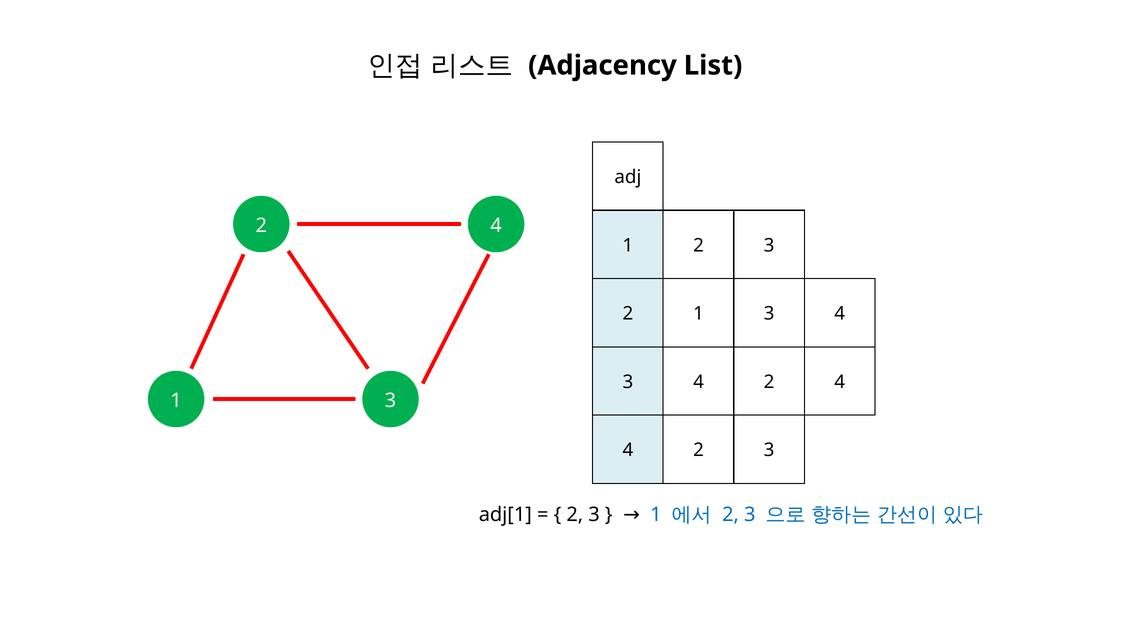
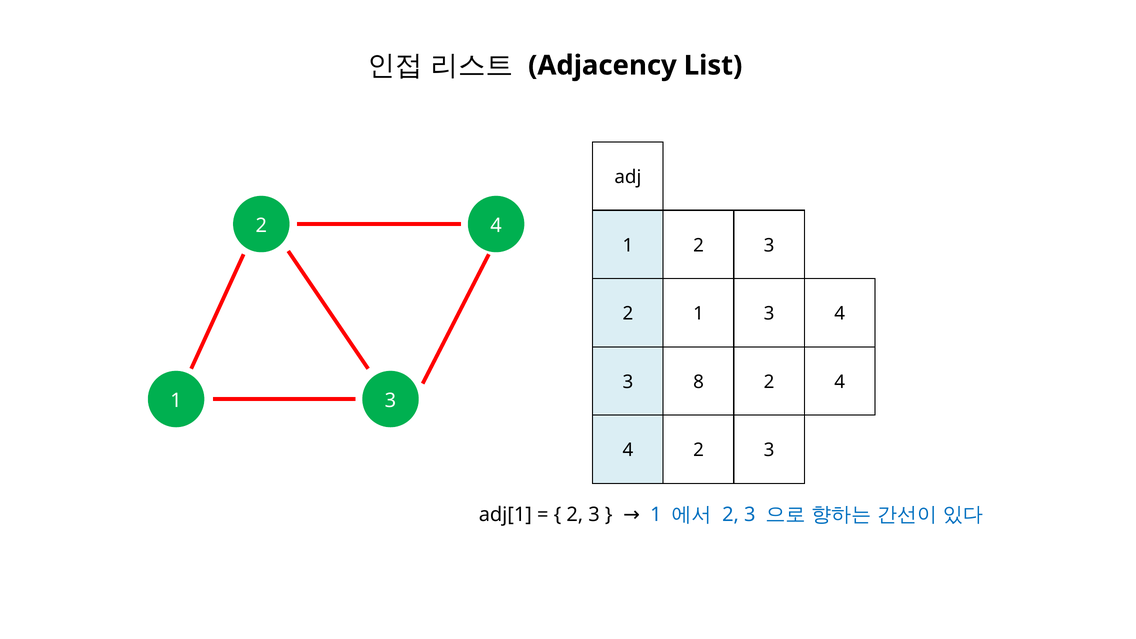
4: 4 -> 8 (699, 382)
